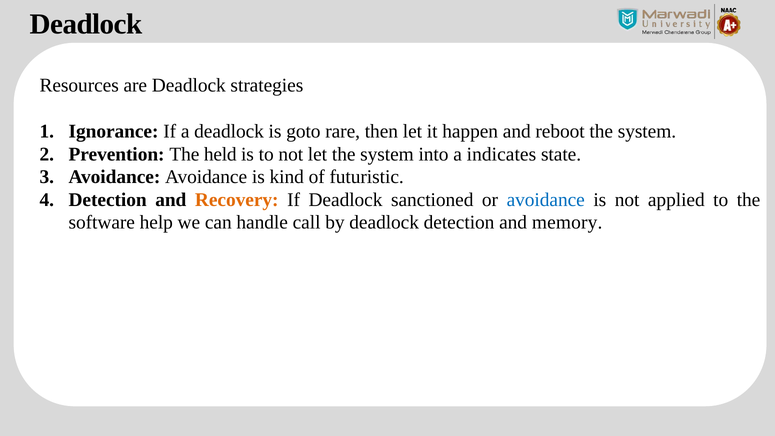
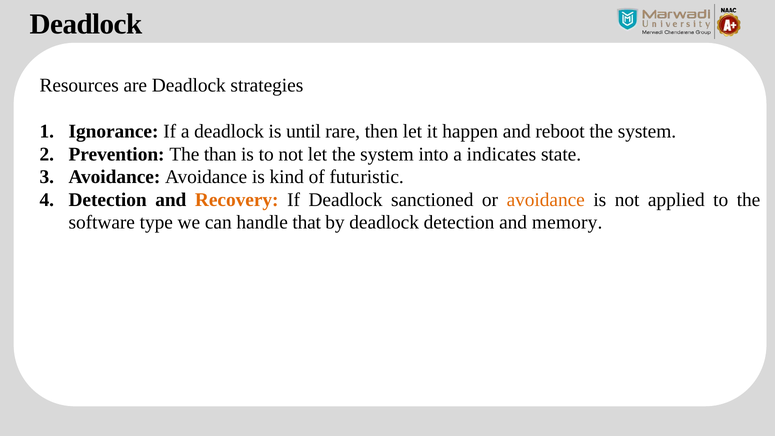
goto: goto -> until (303, 131)
held: held -> than (220, 154)
avoidance colour: blue -> orange (546, 200)
help: help -> type (156, 222)
call: call -> that (307, 222)
